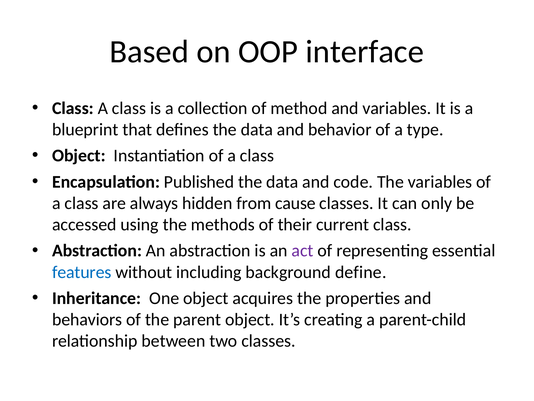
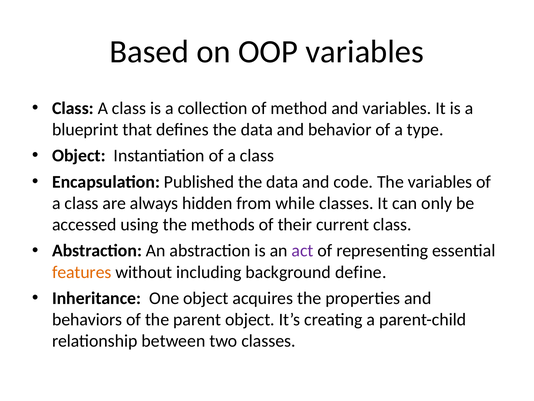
OOP interface: interface -> variables (365, 52)
cause: cause -> while (295, 203)
features colour: blue -> orange (82, 272)
